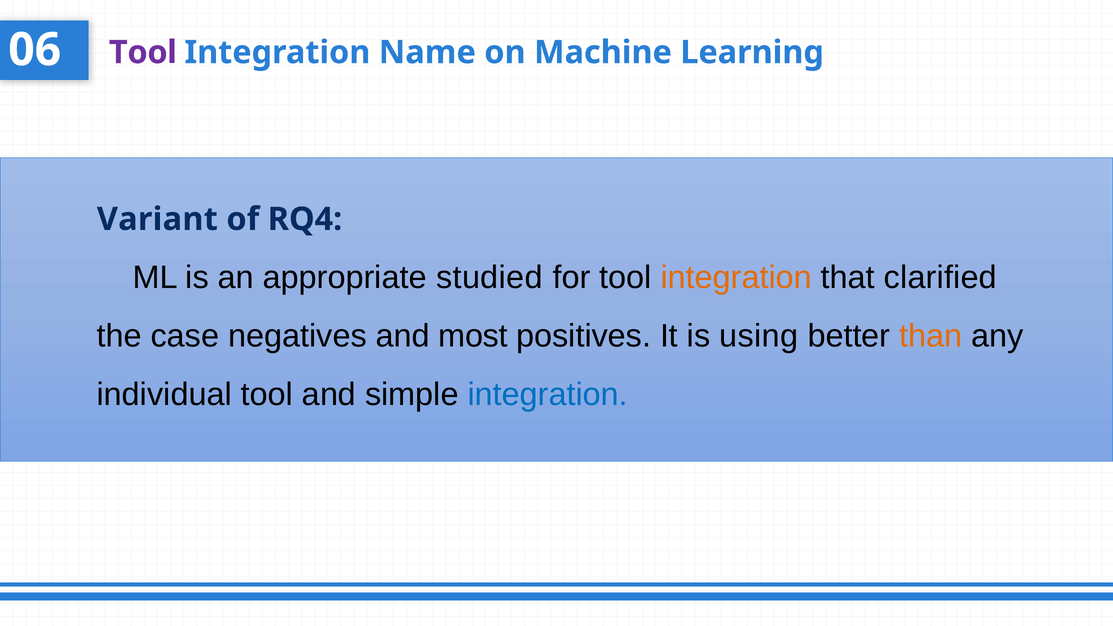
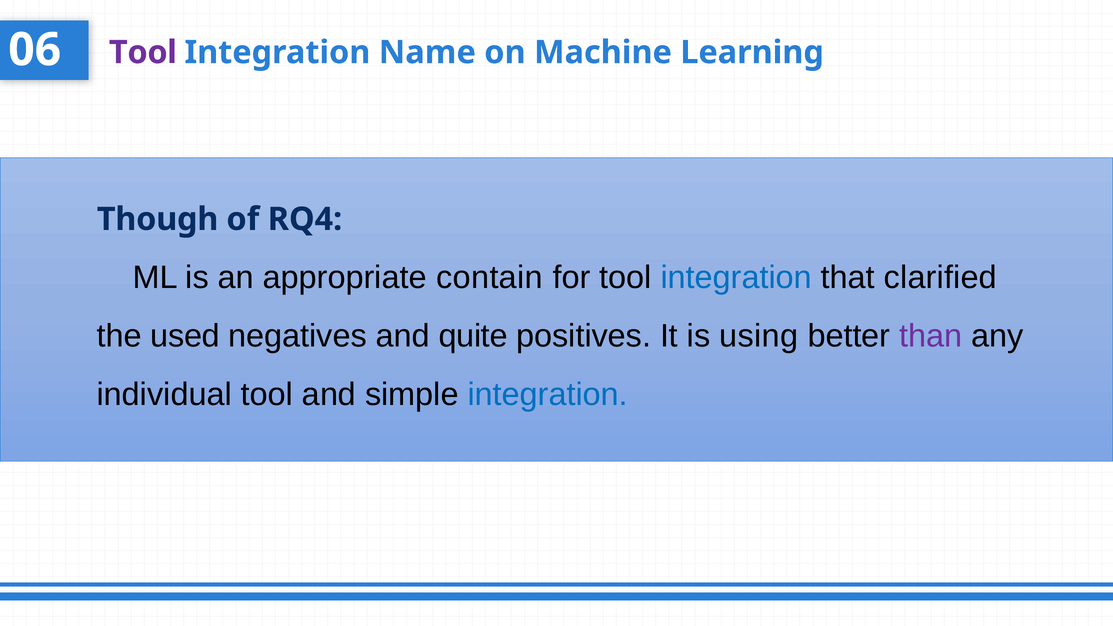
Variant: Variant -> Though (158, 219)
studied: studied -> contain (490, 278)
integration colour: orange -> blue (736, 278)
case: case -> used (185, 336)
most: most -> quite (473, 336)
than colour: orange -> purple (931, 336)
